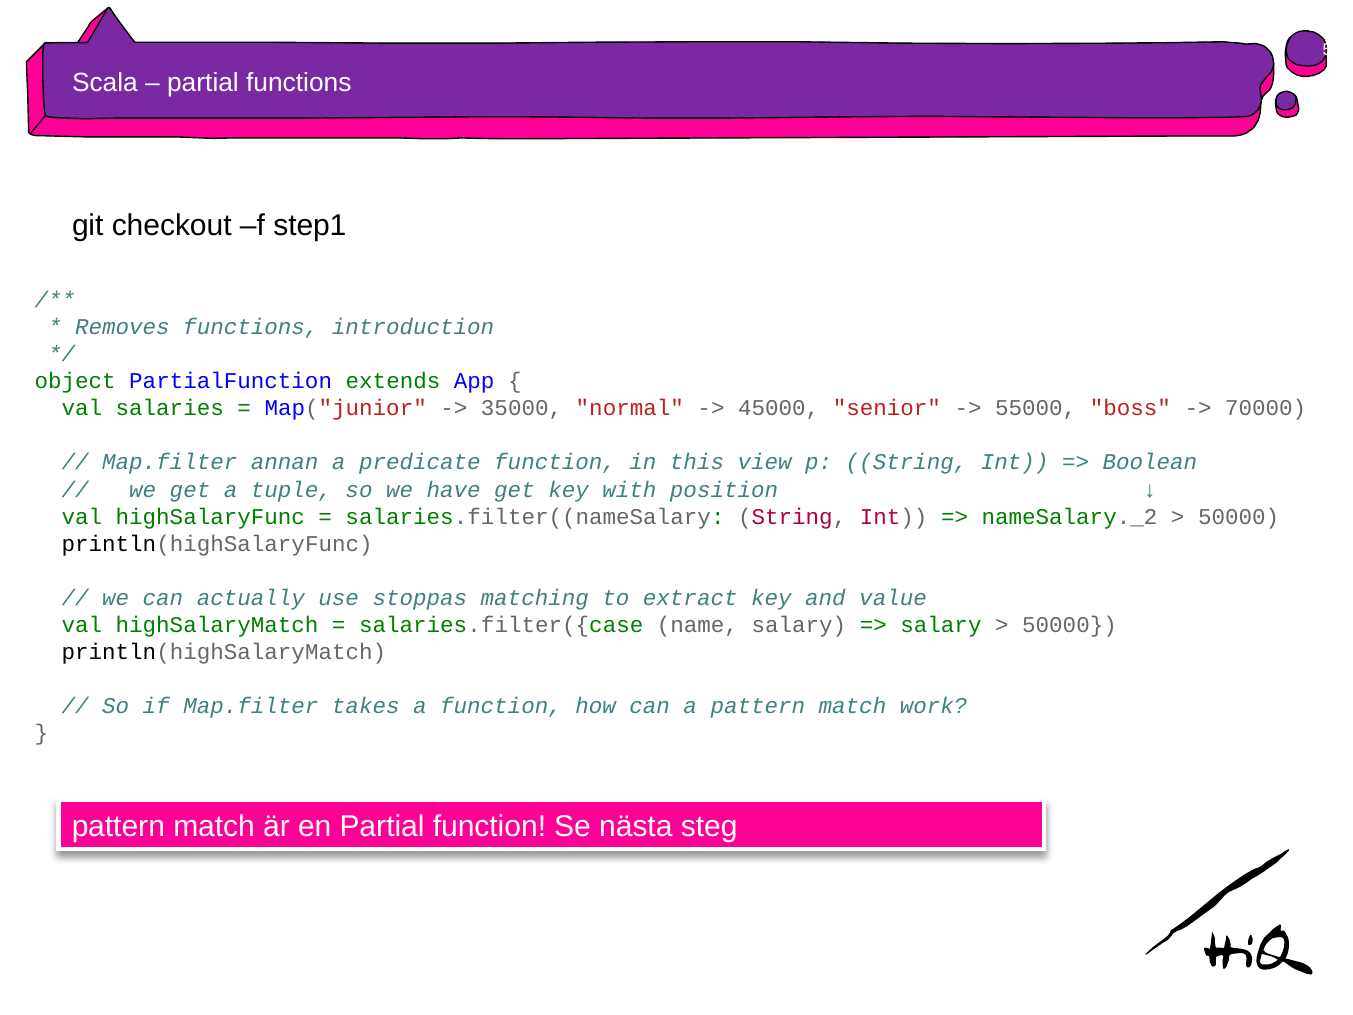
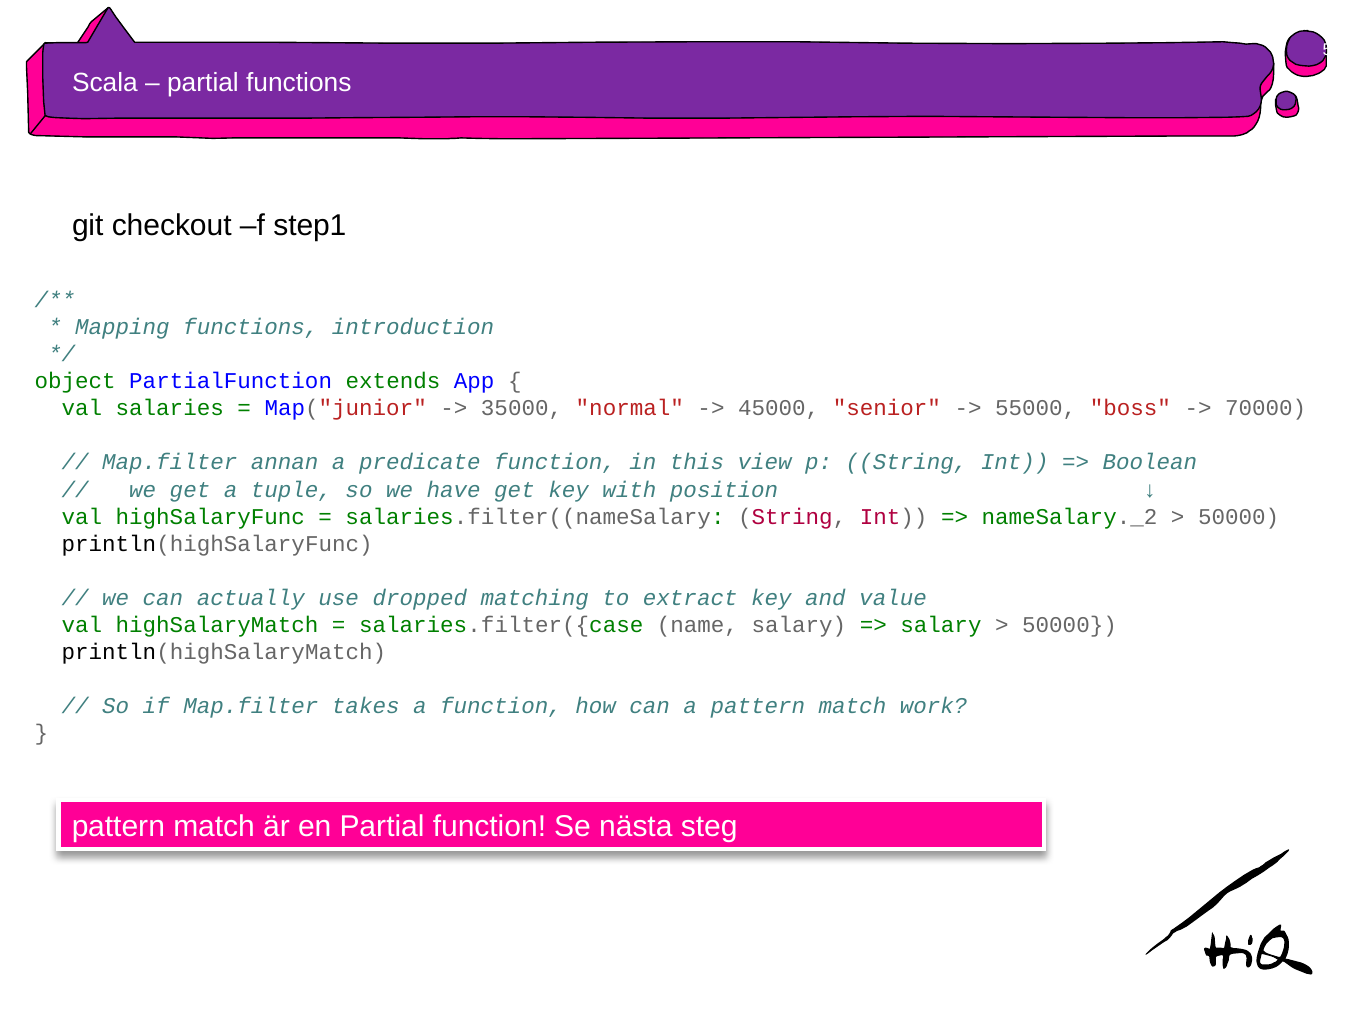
Removes: Removes -> Mapping (122, 327)
stoppas: stoppas -> dropped (420, 598)
